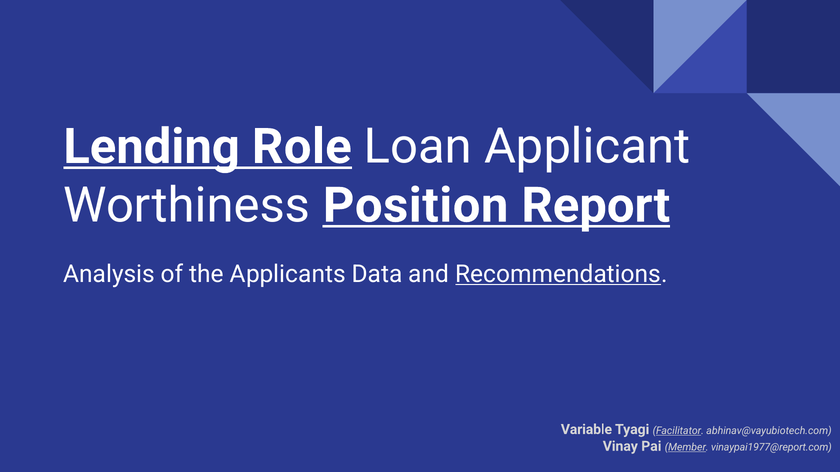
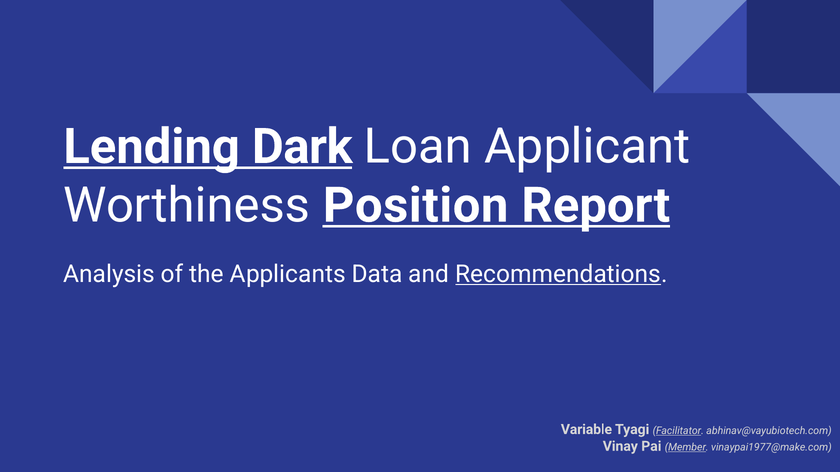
Role: Role -> Dark (302, 147)
vinaypai1977@report.com: vinaypai1977@report.com -> vinaypai1977@make.com (771, 448)
